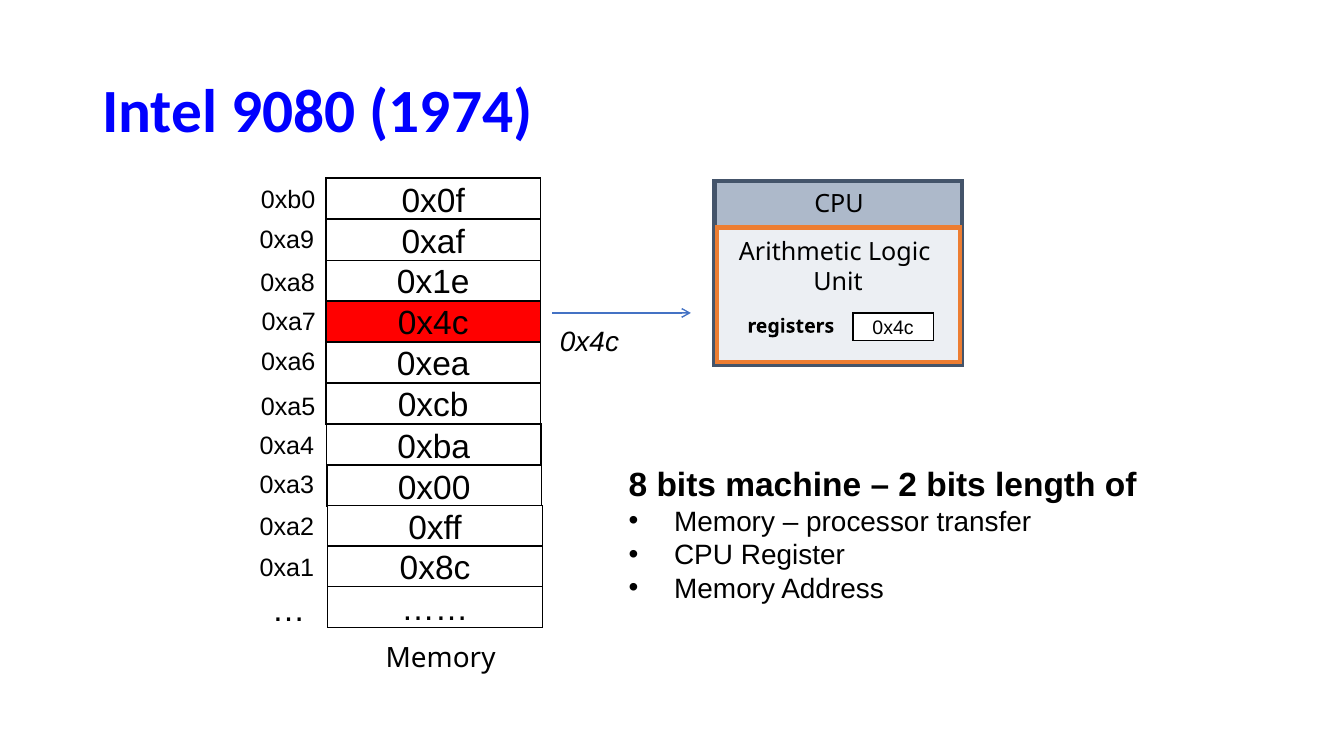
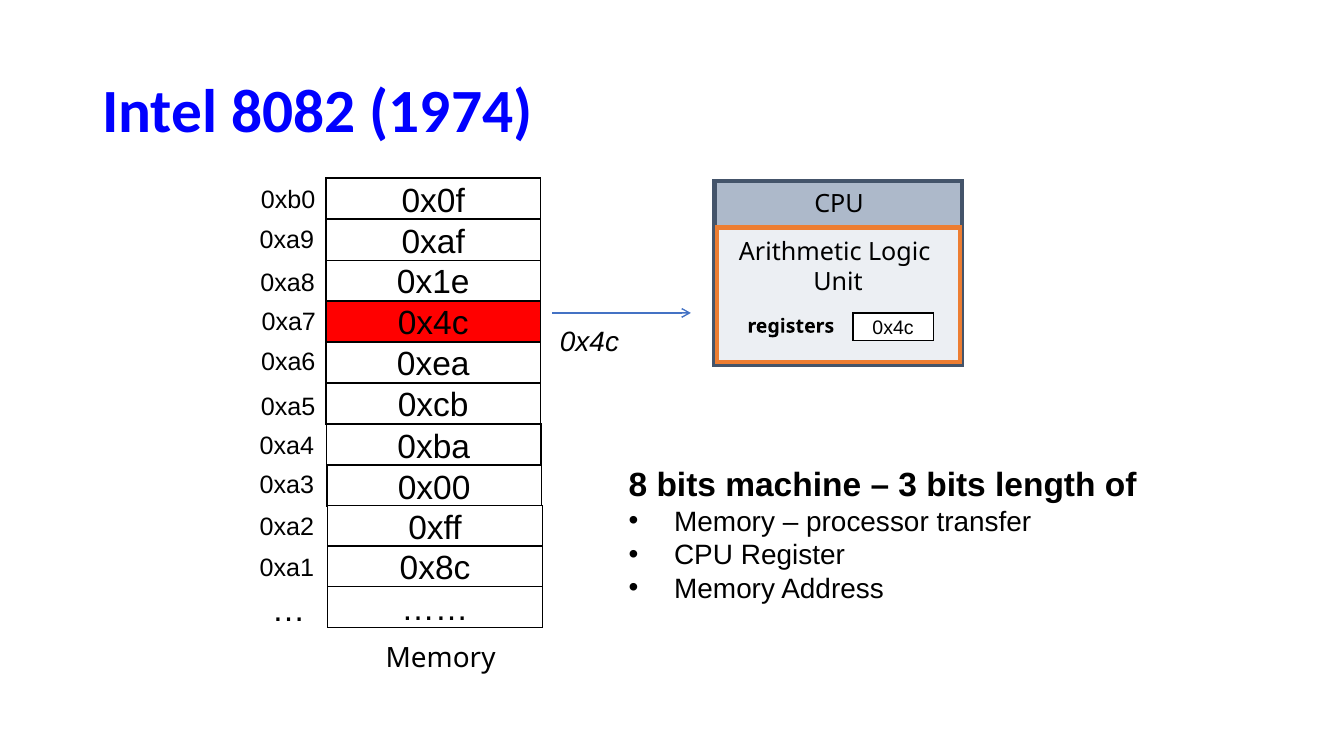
9080: 9080 -> 8082 (294, 113)
2: 2 -> 3 (908, 486)
